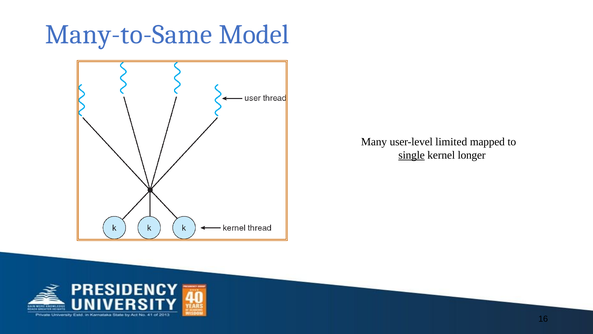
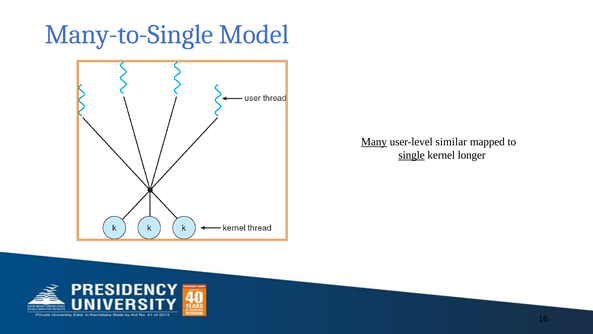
Many-to-Same: Many-to-Same -> Many-to-Single (129, 34)
Many underline: none -> present (374, 142)
limited: limited -> similar (451, 142)
